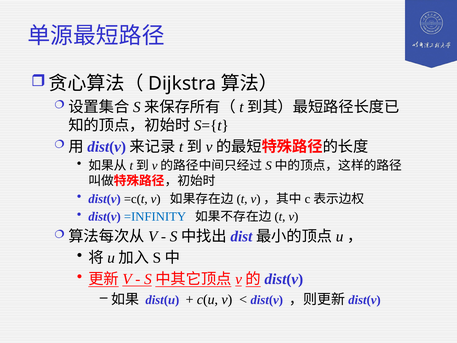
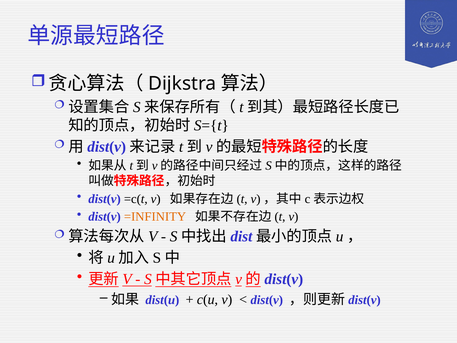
=INFINITY colour: blue -> orange (155, 216)
